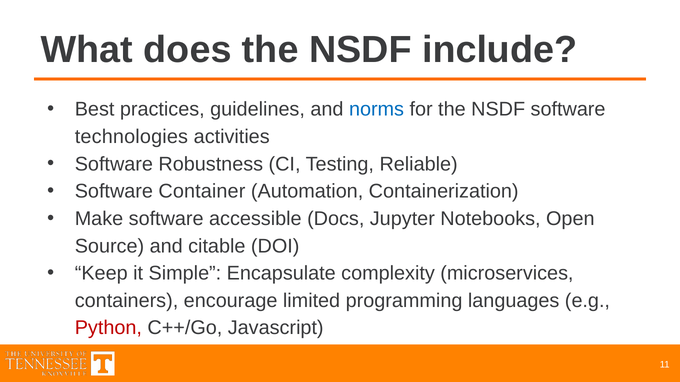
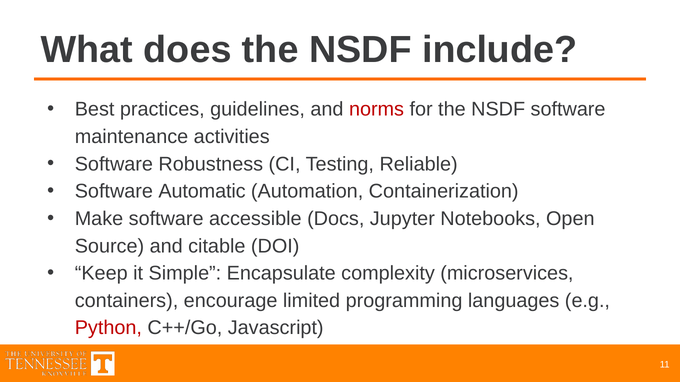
norms colour: blue -> red (377, 110)
technologies: technologies -> maintenance (132, 137)
Container: Container -> Automatic (202, 192)
